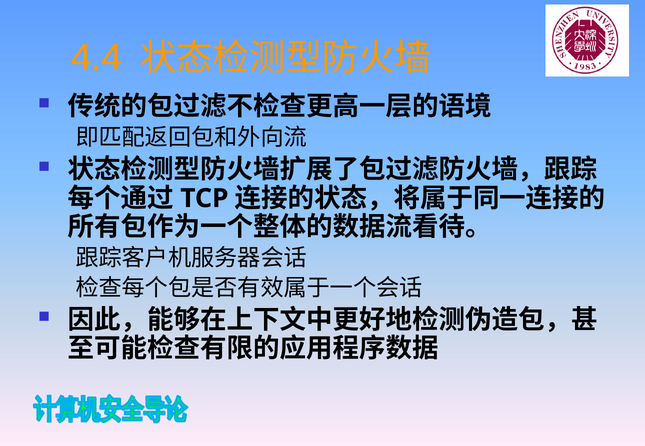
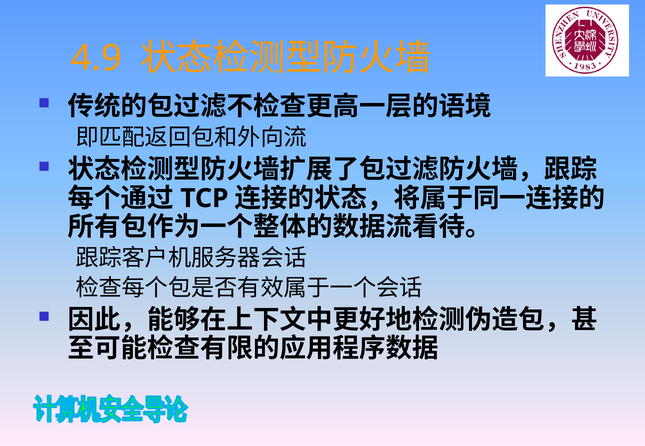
4.4: 4.4 -> 4.9 (96, 58)
